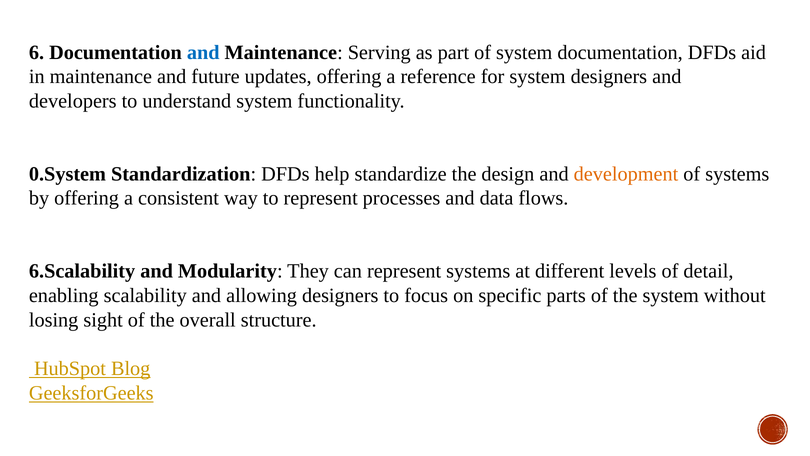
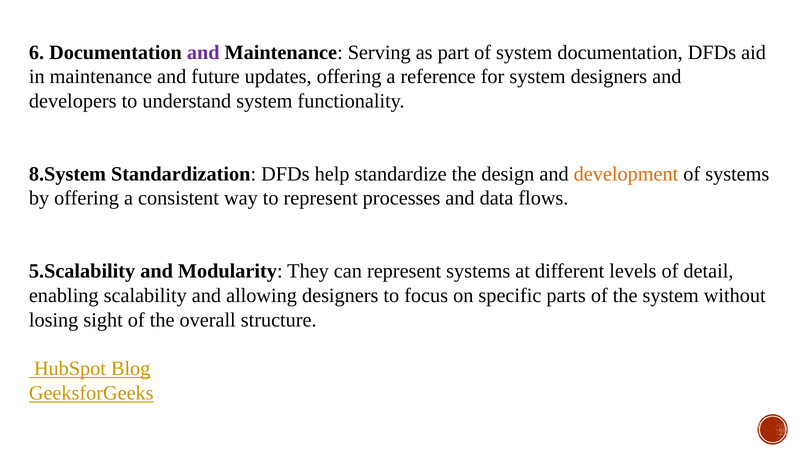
and colour: blue -> purple (203, 52)
0.System: 0.System -> 8.System (67, 174)
6.Scalability: 6.Scalability -> 5.Scalability (82, 271)
